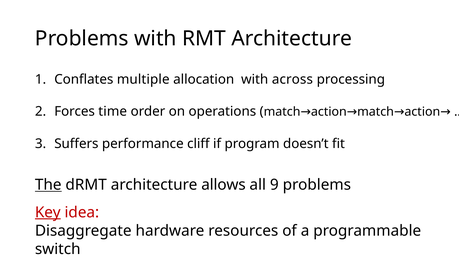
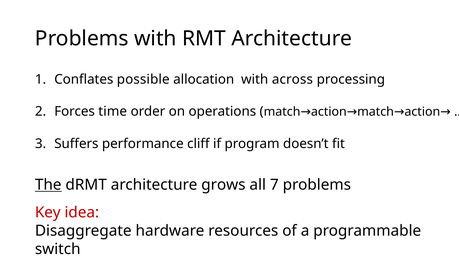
multiple: multiple -> possible (143, 79)
allows: allows -> grows (223, 185)
9: 9 -> 7 (274, 185)
Key underline: present -> none (48, 212)
